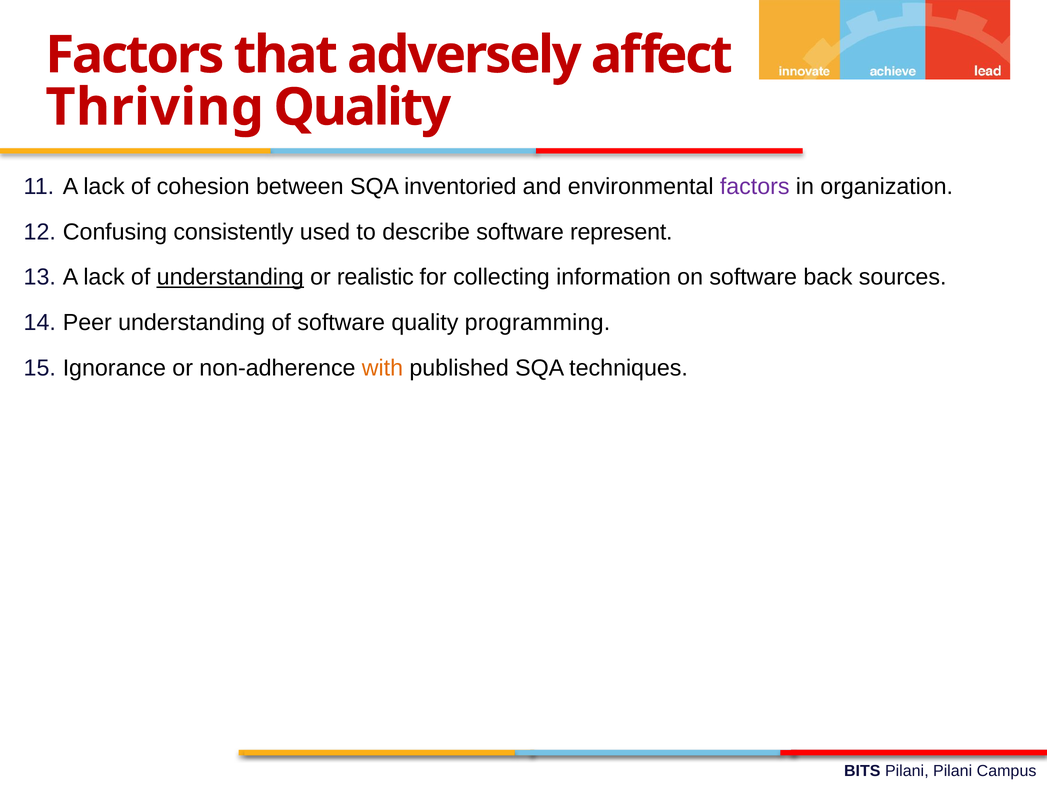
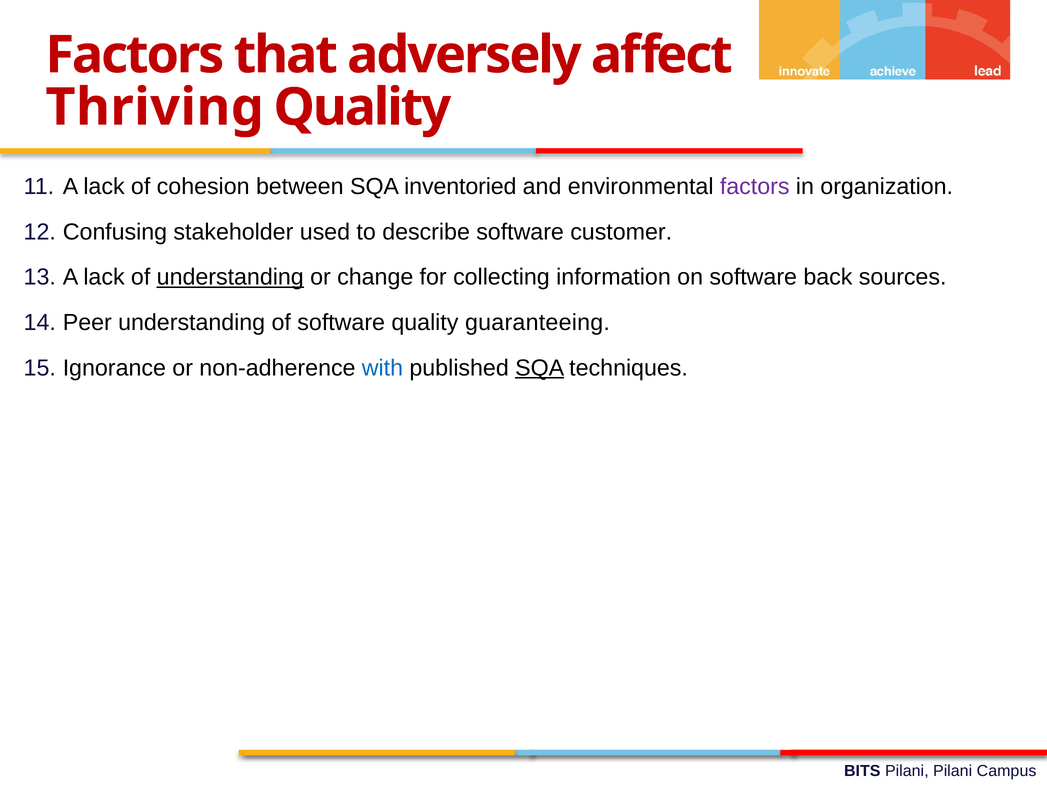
consistently: consistently -> stakeholder (233, 232)
represent: represent -> customer (621, 232)
realistic: realistic -> change (375, 277)
programming: programming -> guaranteeing (537, 323)
with colour: orange -> blue (382, 368)
SQA underline: none -> present (540, 368)
